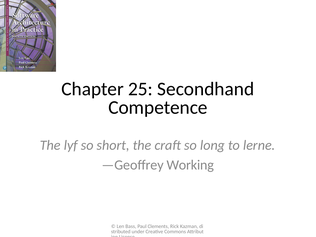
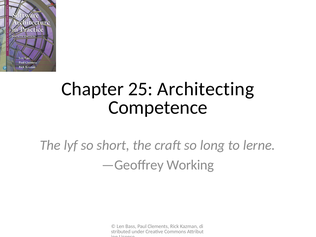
Secondhand: Secondhand -> Architecting (206, 89)
